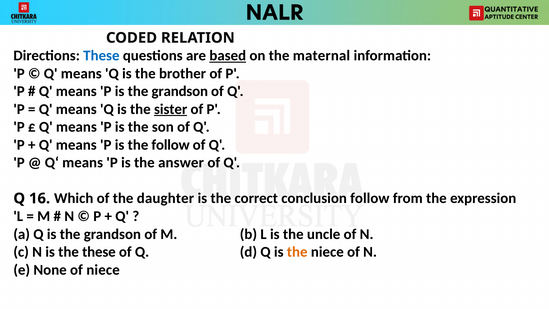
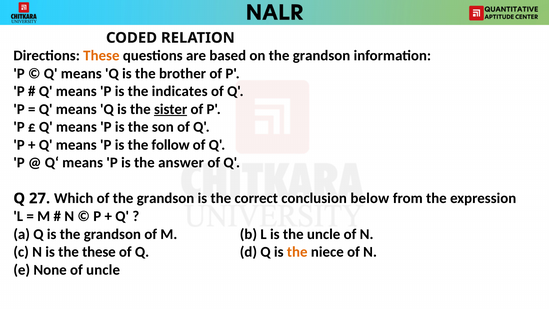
These colour: blue -> orange (101, 56)
based underline: present -> none (228, 56)
on the maternal: maternal -> grandson (322, 56)
P is the grandson: grandson -> indicates (180, 91)
16: 16 -> 27 (40, 198)
of the daughter: daughter -> grandson (166, 198)
conclusion follow: follow -> below (370, 198)
of niece: niece -> uncle (103, 270)
